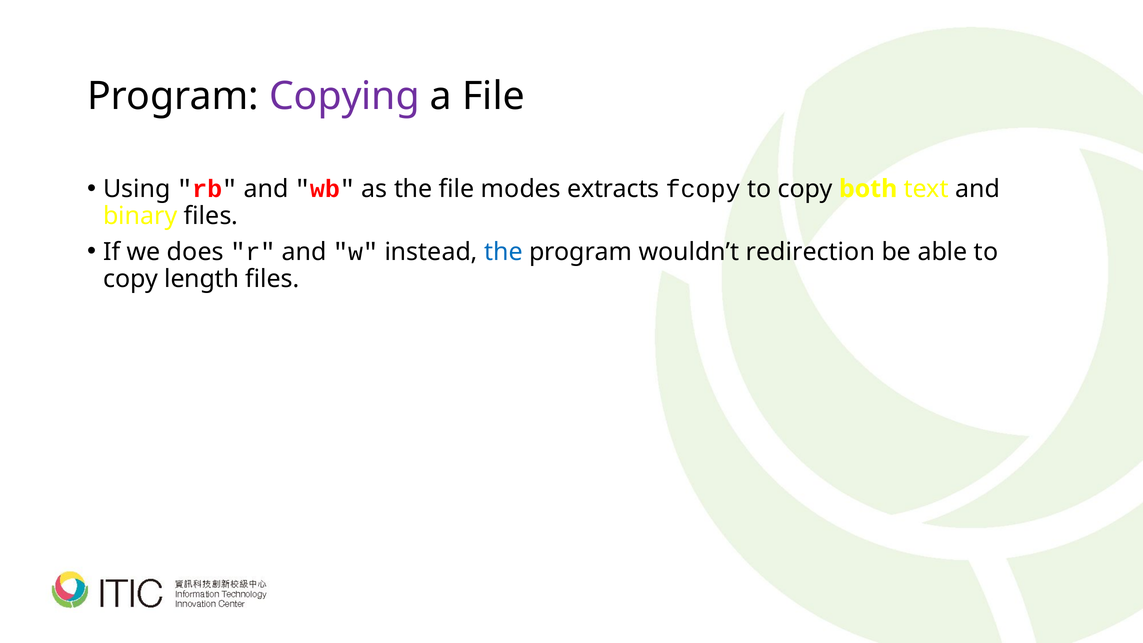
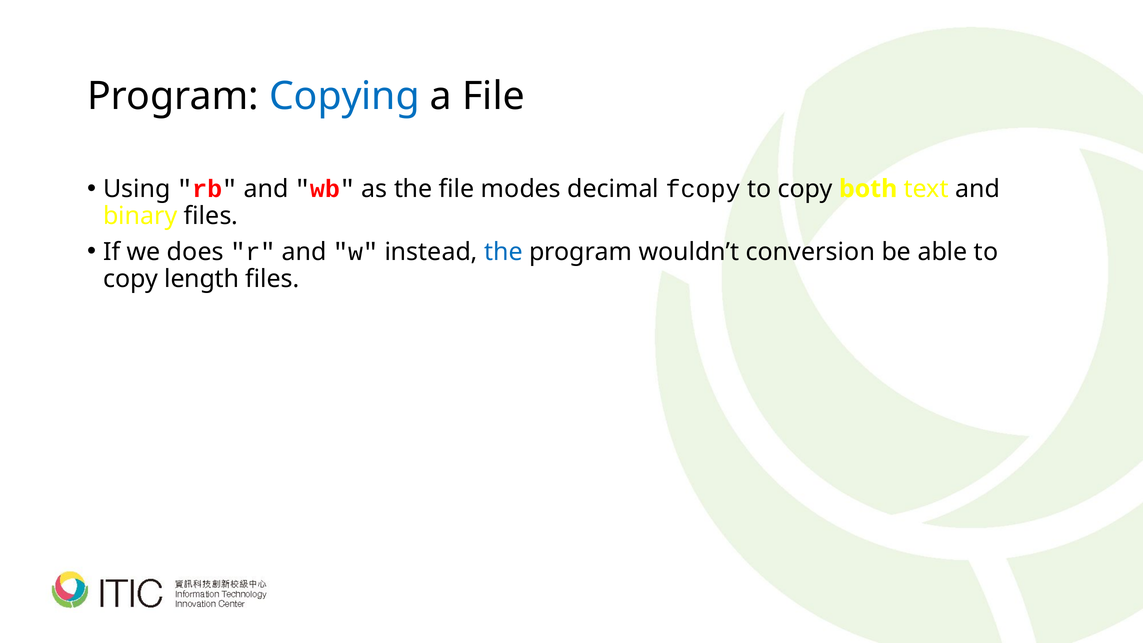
Copying colour: purple -> blue (344, 96)
extracts: extracts -> decimal (613, 189)
redirection: redirection -> conversion (810, 252)
